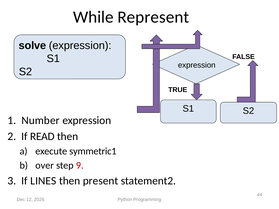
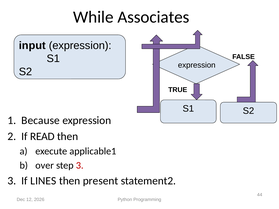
Represent: Represent -> Associates (153, 17)
solve: solve -> input (32, 46)
Number: Number -> Because (41, 121)
symmetric1: symmetric1 -> applicable1 (93, 151)
step 9: 9 -> 3 (80, 166)
